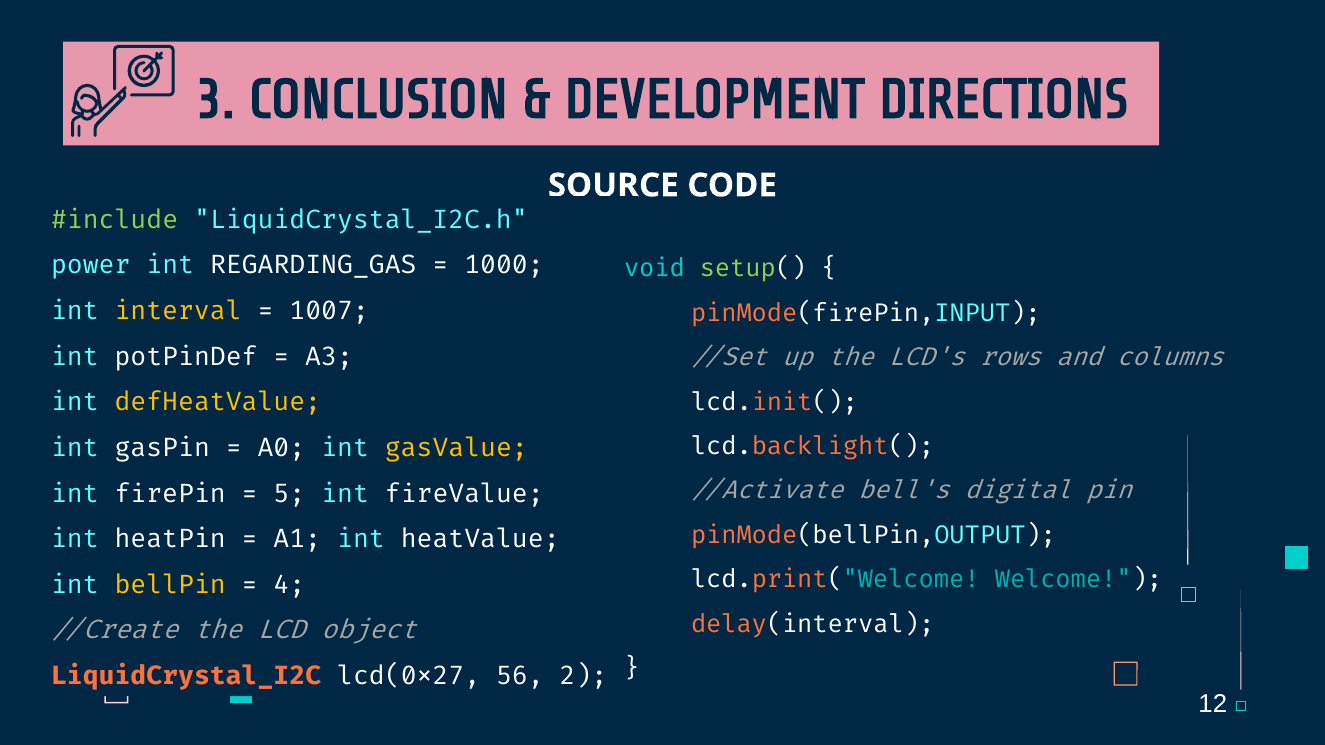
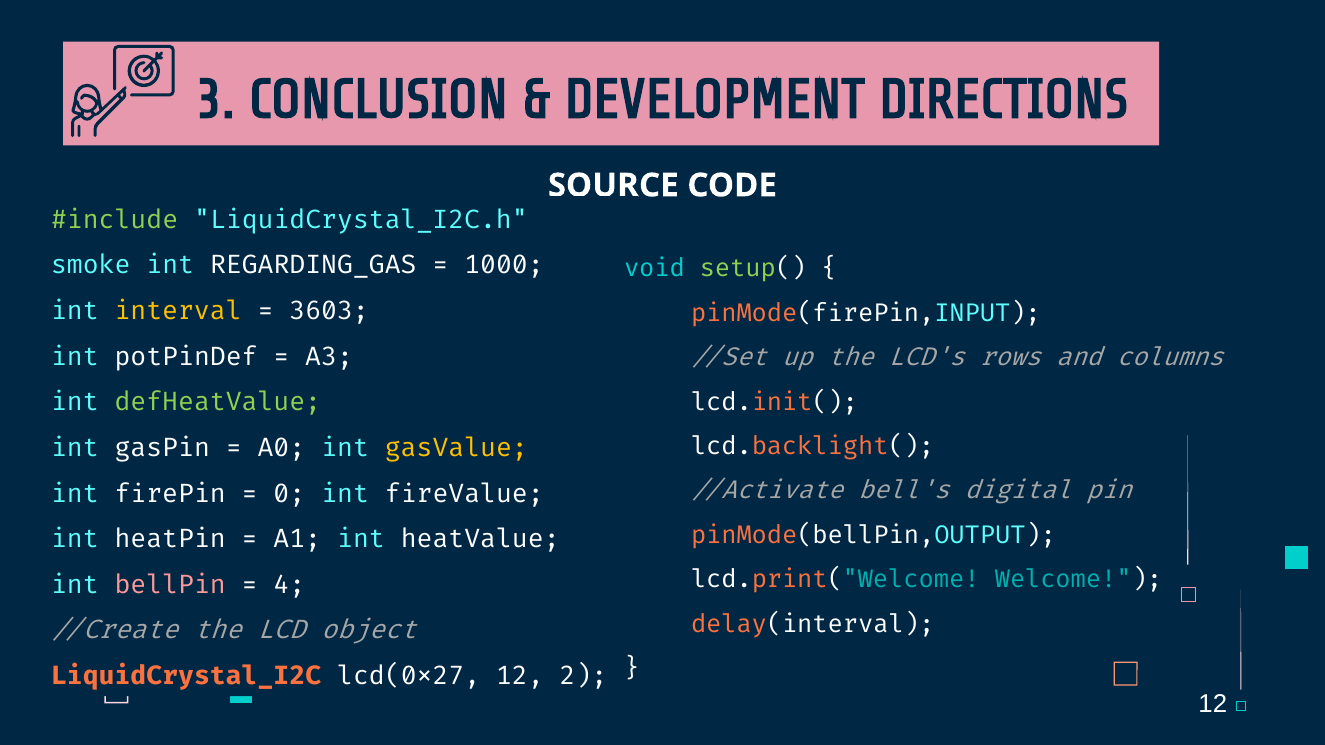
power: power -> smoke (91, 266)
1007: 1007 -> 3603 (329, 311)
defHeatValue colour: yellow -> light green (218, 402)
5: 5 -> 0 (289, 494)
bellPin colour: yellow -> pink (170, 585)
lcd(0x27 56: 56 -> 12 (520, 676)
